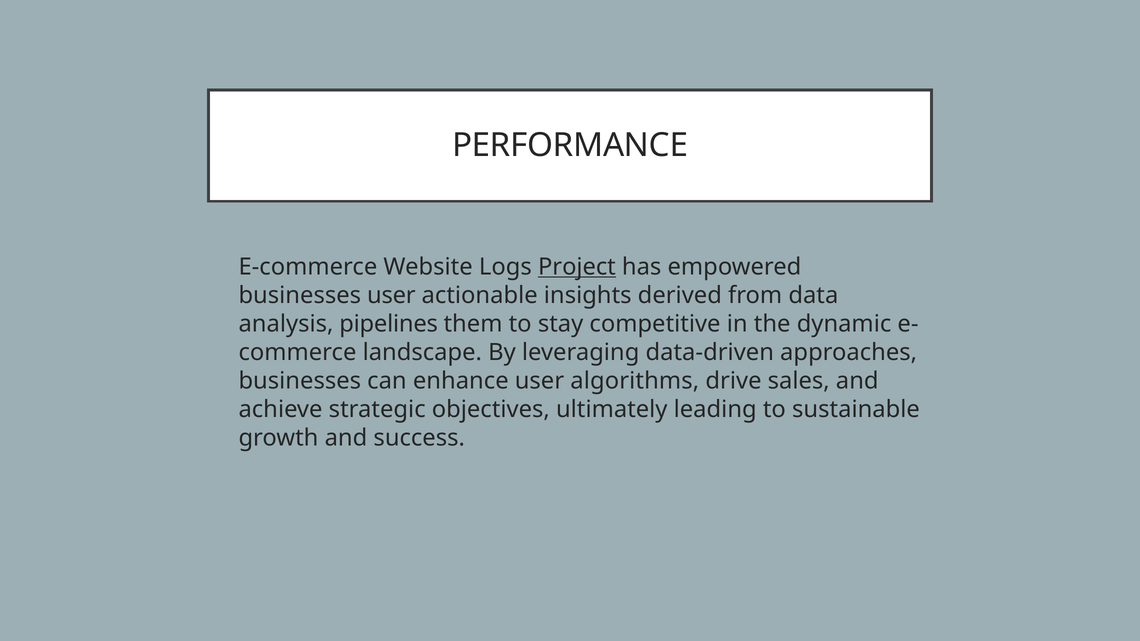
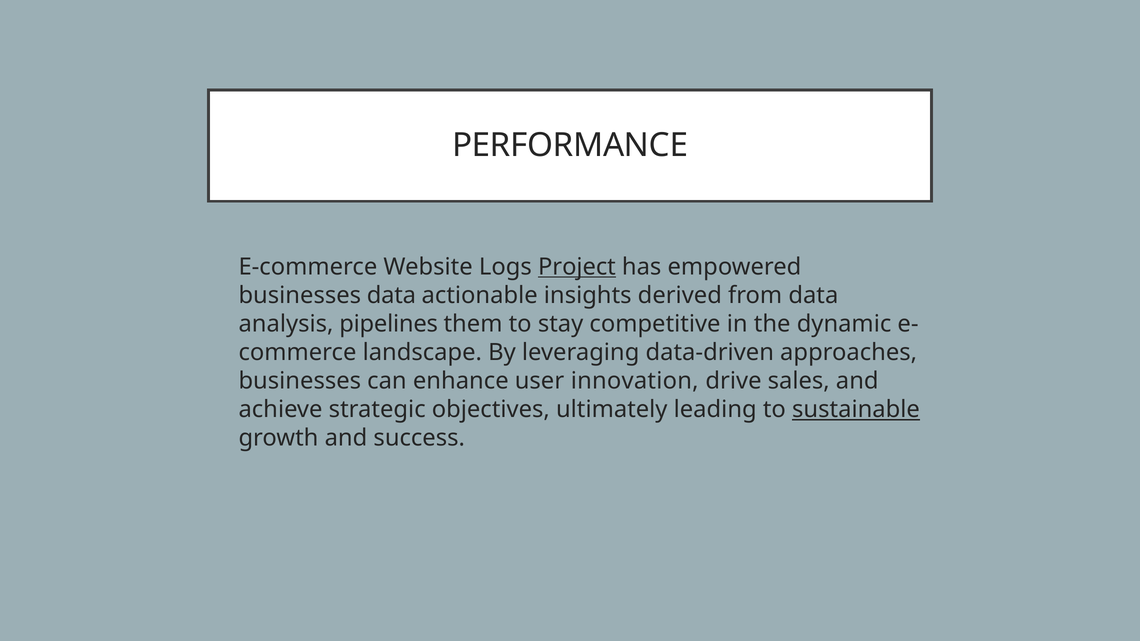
businesses user: user -> data (391, 295)
algorithms: algorithms -> innovation (635, 381)
sustainable underline: none -> present (856, 410)
